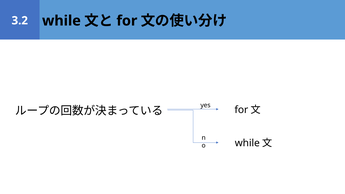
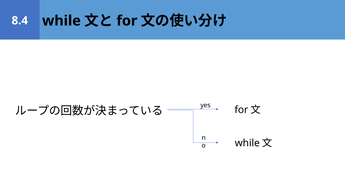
3.2: 3.2 -> 8.4 (20, 21)
